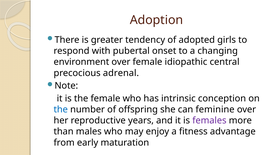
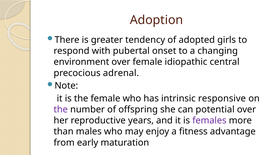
conception: conception -> responsive (222, 99)
the colour: blue -> purple (61, 110)
feminine: feminine -> potential (215, 110)
